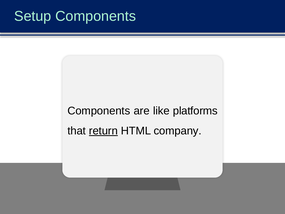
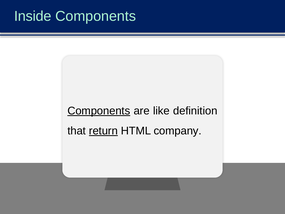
Setup: Setup -> Inside (33, 16)
Components underline: none -> present (99, 111)
platforms: platforms -> definition (195, 111)
